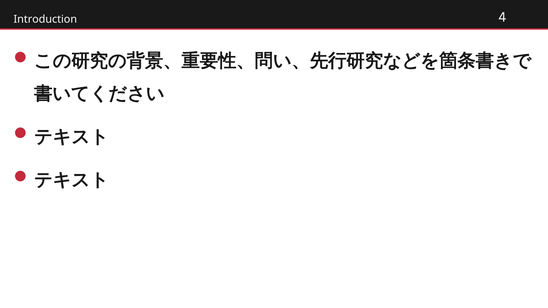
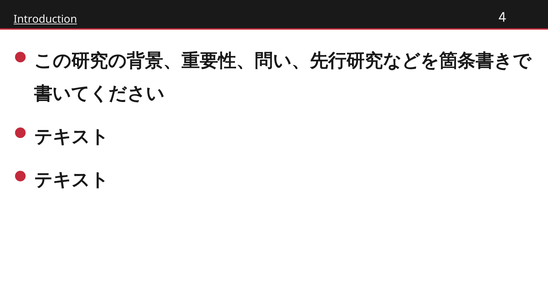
Introduction underline: none -> present (45, 19)
